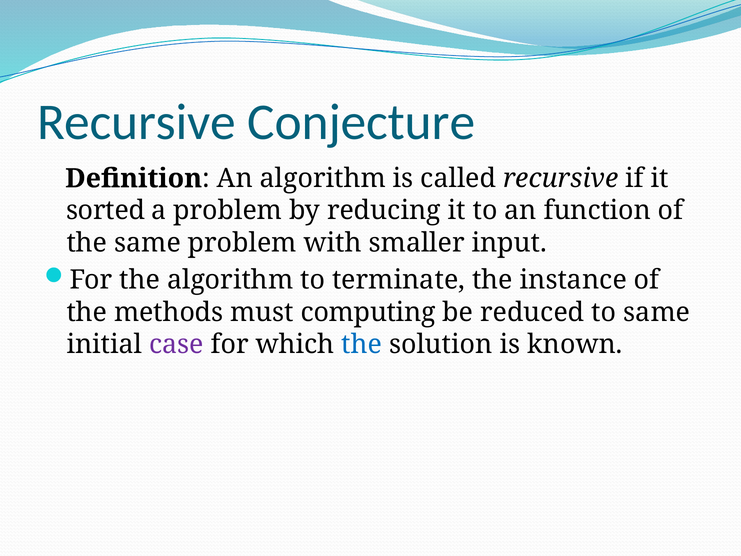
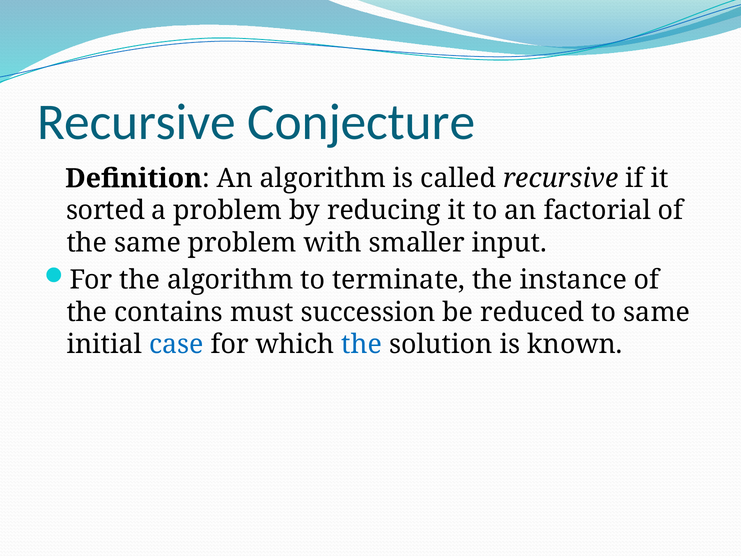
function: function -> factorial (597, 210)
methods: methods -> contains (169, 312)
computing: computing -> succession (368, 312)
case colour: purple -> blue (176, 344)
